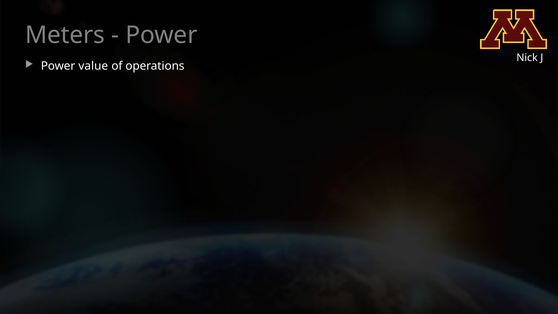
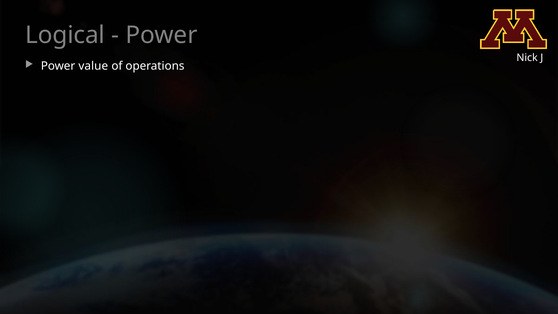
Meters: Meters -> Logical (65, 35)
